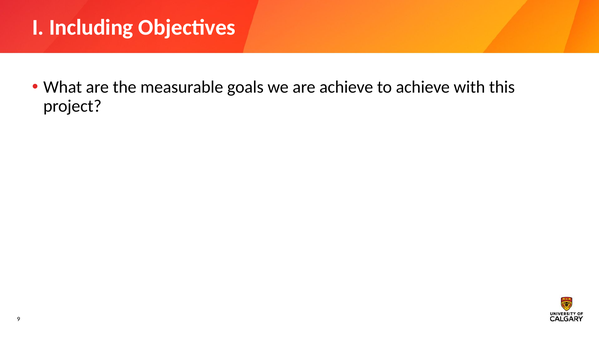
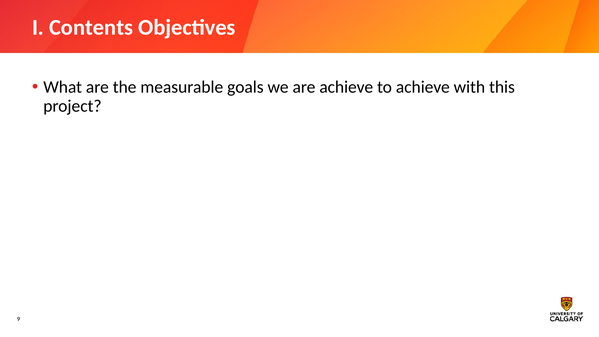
Including: Including -> Contents (91, 27)
